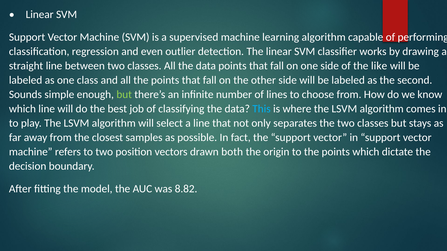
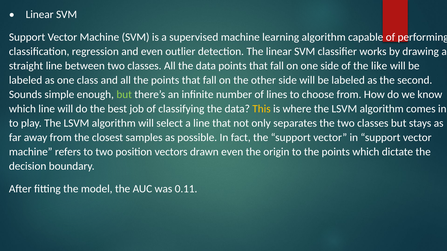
This colour: light blue -> yellow (262, 109)
drawn both: both -> even (232, 152)
8.82: 8.82 -> 0.11 (186, 189)
